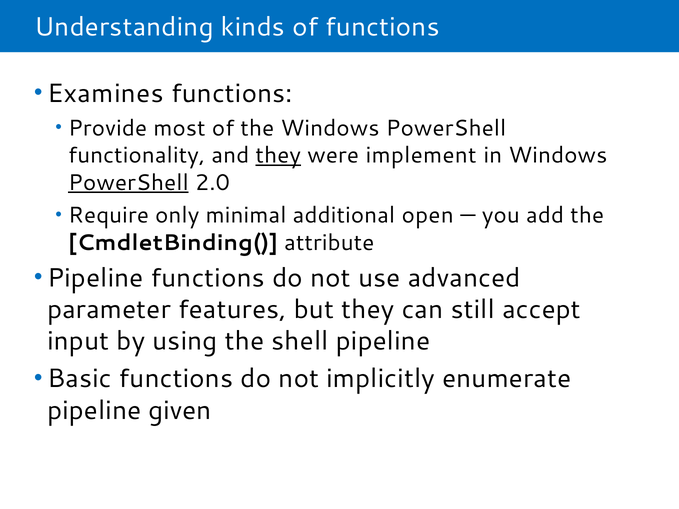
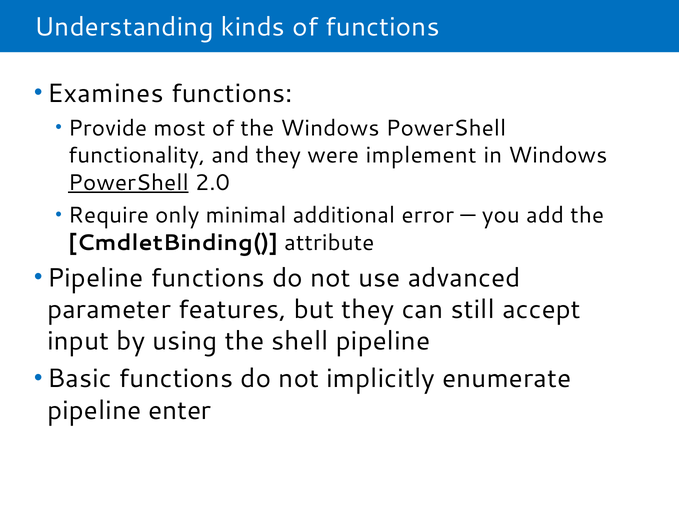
they underline: present -> none (278, 156)
open: open -> error (428, 216)
given: given -> enter (180, 410)
